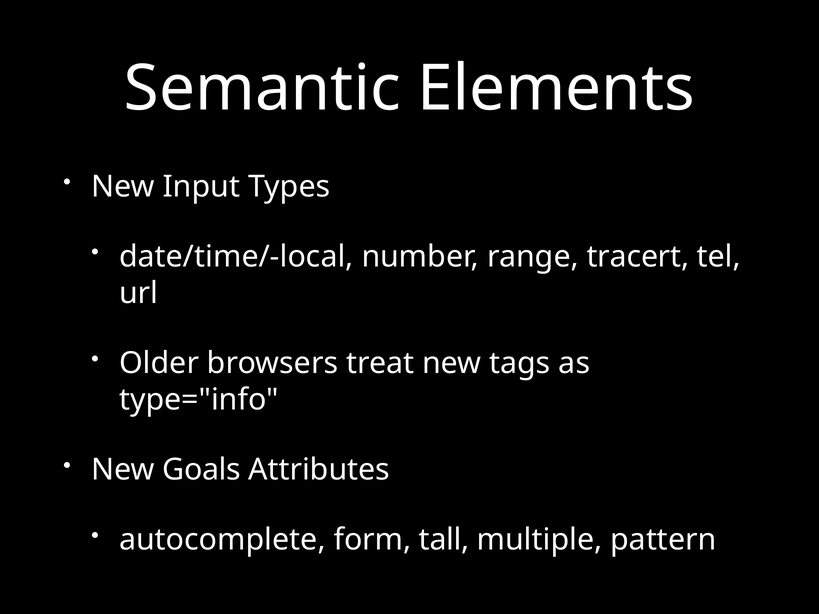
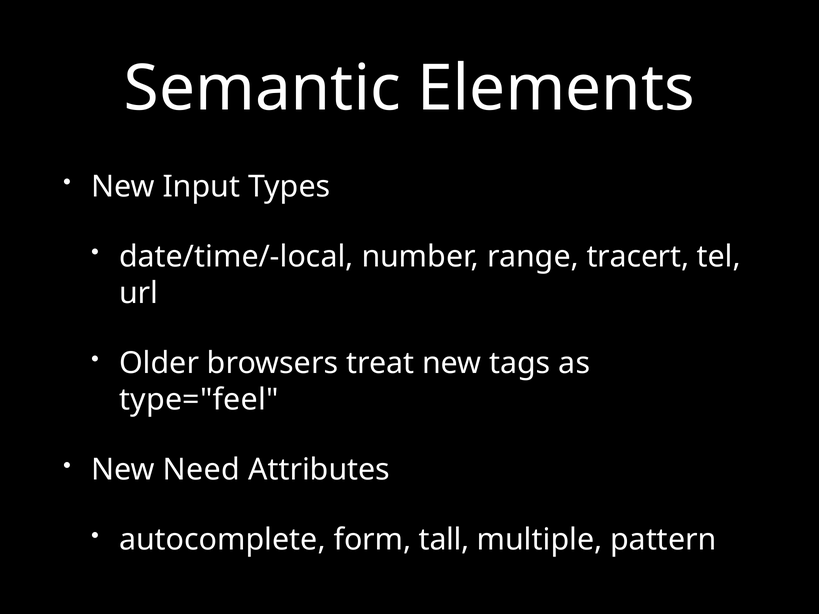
type="info: type="info -> type="feel (199, 400)
Goals: Goals -> Need (201, 470)
